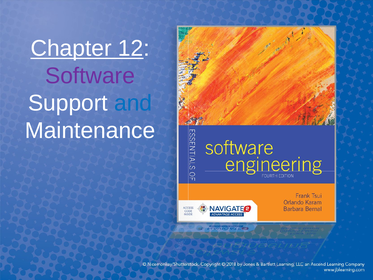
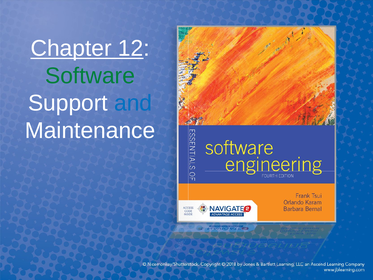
Software colour: purple -> green (90, 76)
